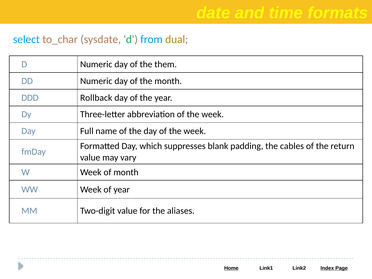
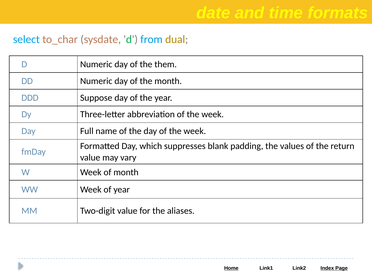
Rollback: Rollback -> Suppose (96, 98)
cables: cables -> values (292, 146)
